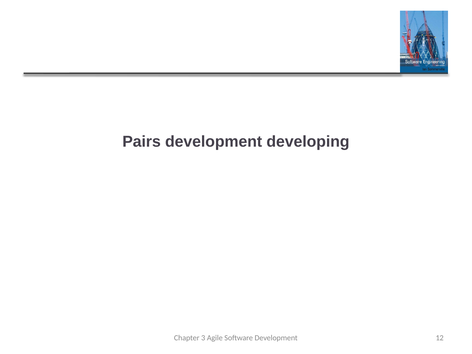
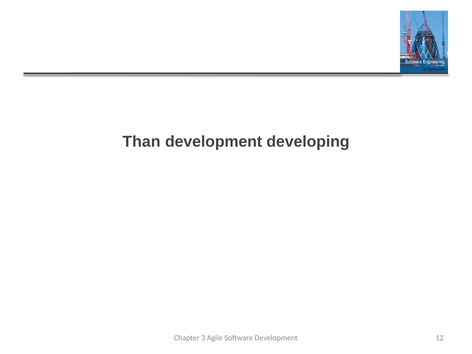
Pairs: Pairs -> Than (141, 142)
